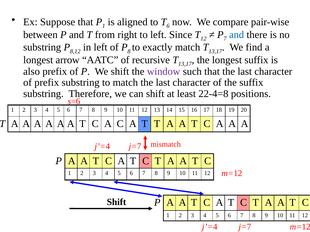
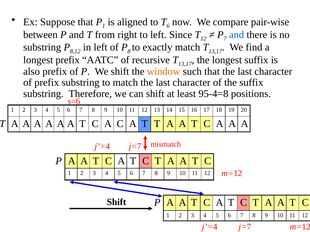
longest arrow: arrow -> prefix (68, 60)
window colour: purple -> orange (164, 72)
22-4=8: 22-4=8 -> 95-4=8 (213, 94)
